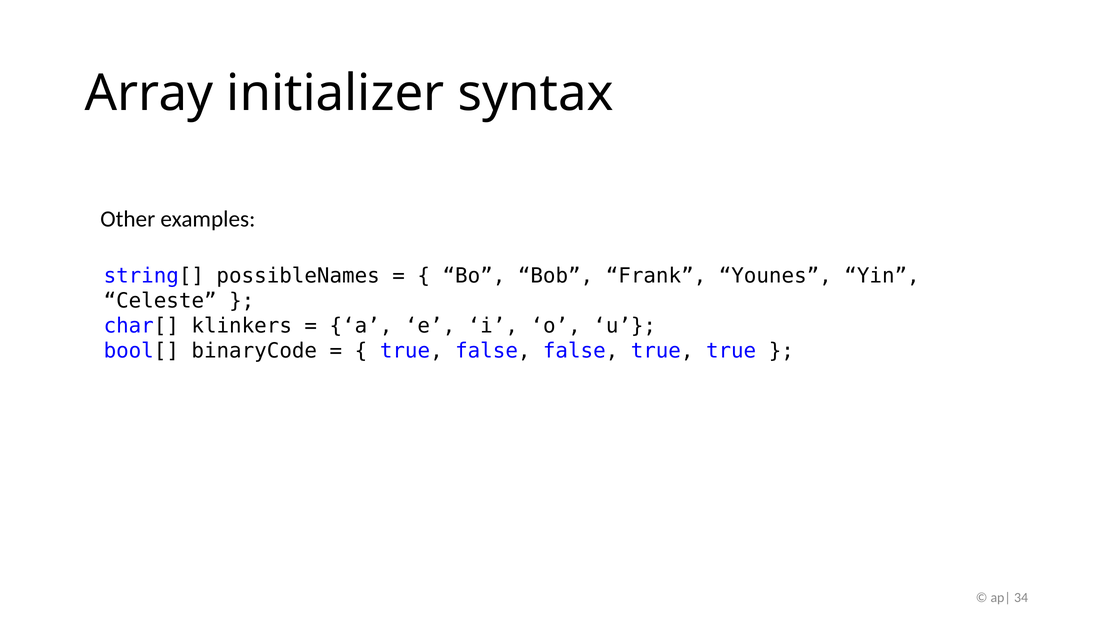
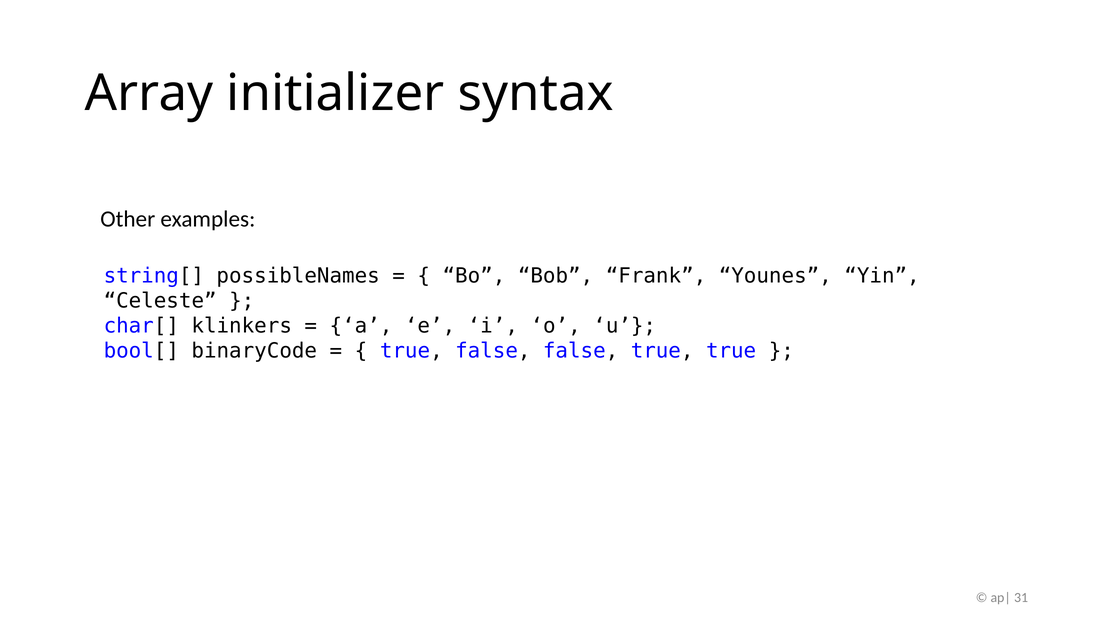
34: 34 -> 31 (1021, 598)
